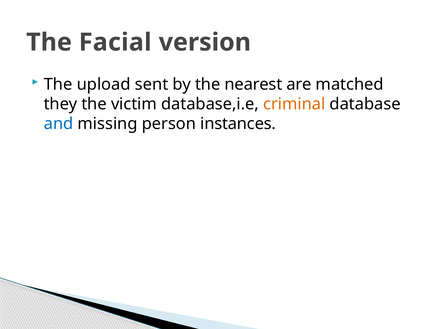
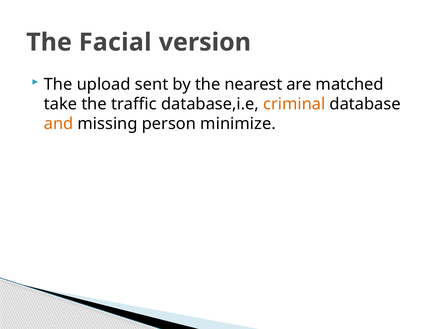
they: they -> take (60, 104)
victim: victim -> traffic (134, 104)
and colour: blue -> orange (59, 124)
instances: instances -> minimize (238, 124)
